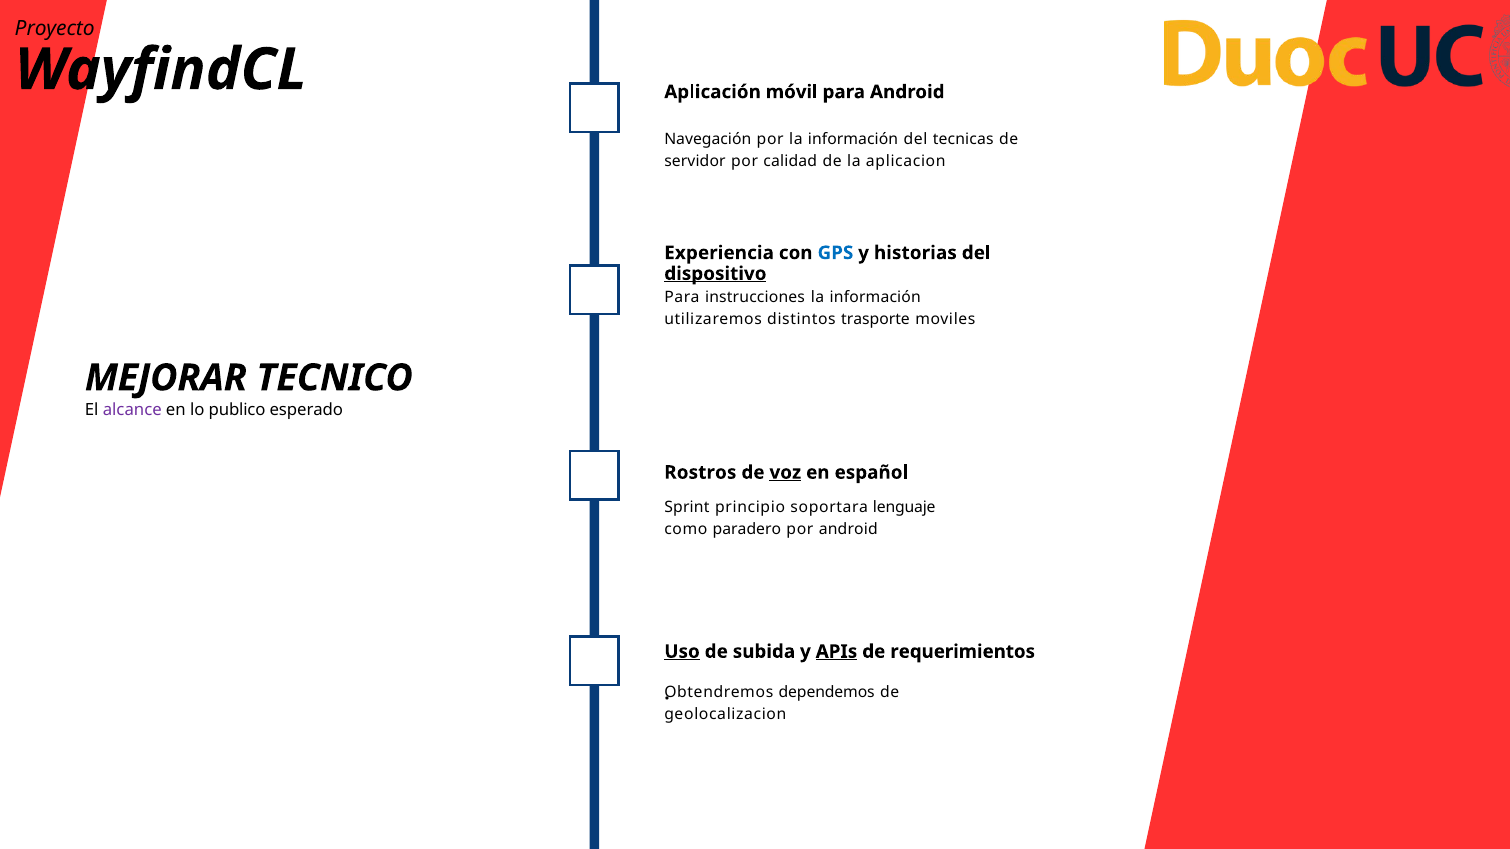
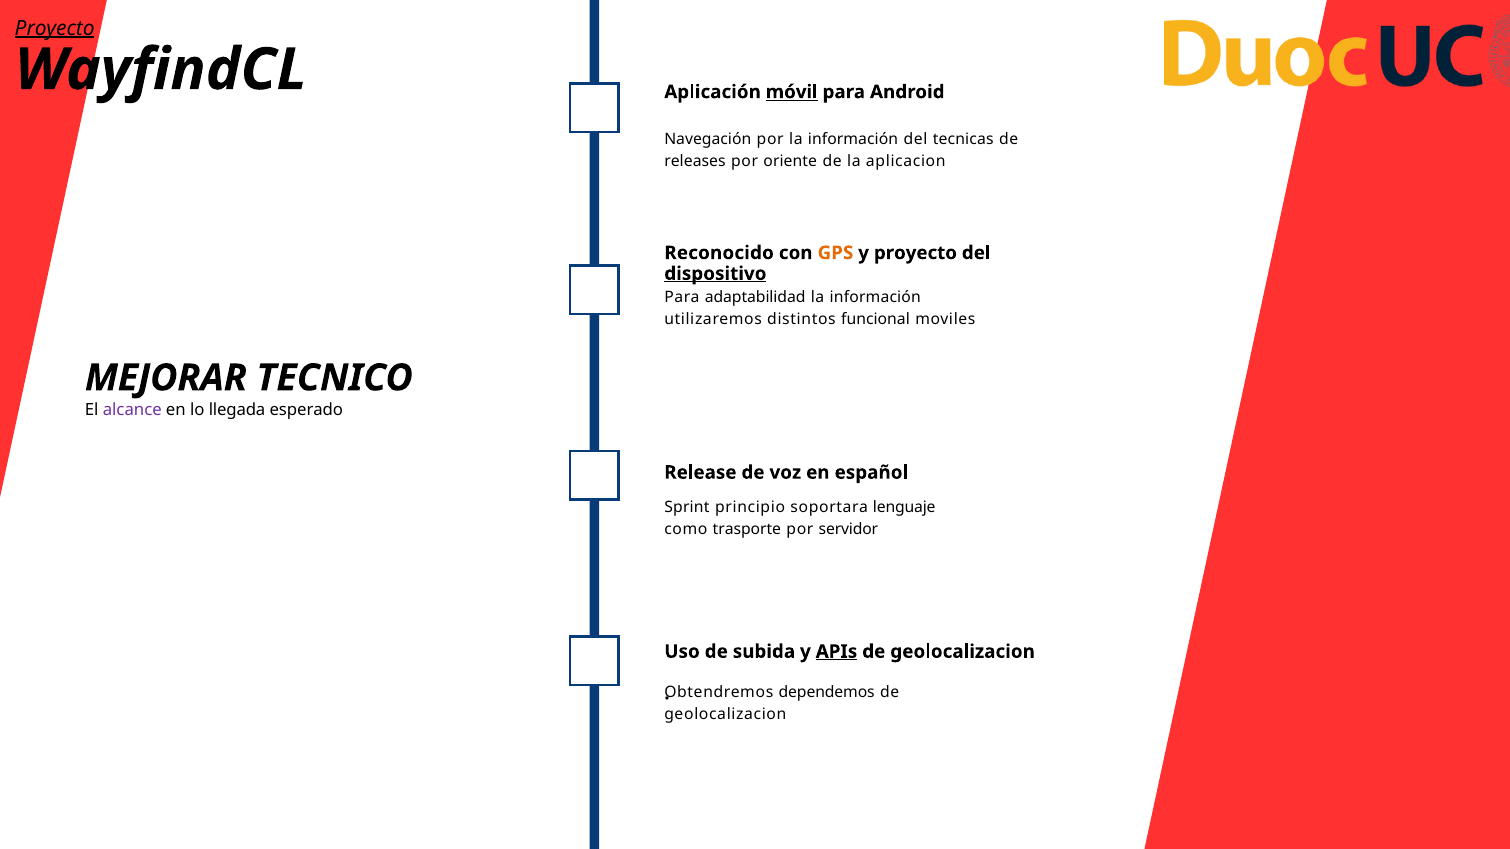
Proyecto underline: none -> present (55, 28)
móvil underline: none -> present (792, 92)
servidor: servidor -> releases (695, 162)
calidad: calidad -> oriente (790, 162)
Experiencia: Experiencia -> Reconocido (719, 253)
GPS colour: blue -> orange (835, 253)
y historias: historias -> proyecto (915, 253)
instrucciones: instrucciones -> adaptabilidad (755, 297)
trasporte: trasporte -> funcional (876, 319)
publico: publico -> llegada (237, 411)
Rostros: Rostros -> Release (700, 473)
voz underline: present -> none (785, 473)
paradero: paradero -> trasporte (747, 529)
por android: android -> servidor (848, 529)
Uso underline: present -> none (682, 652)
requerimientos: requerimientos -> geolocalizacion (963, 652)
